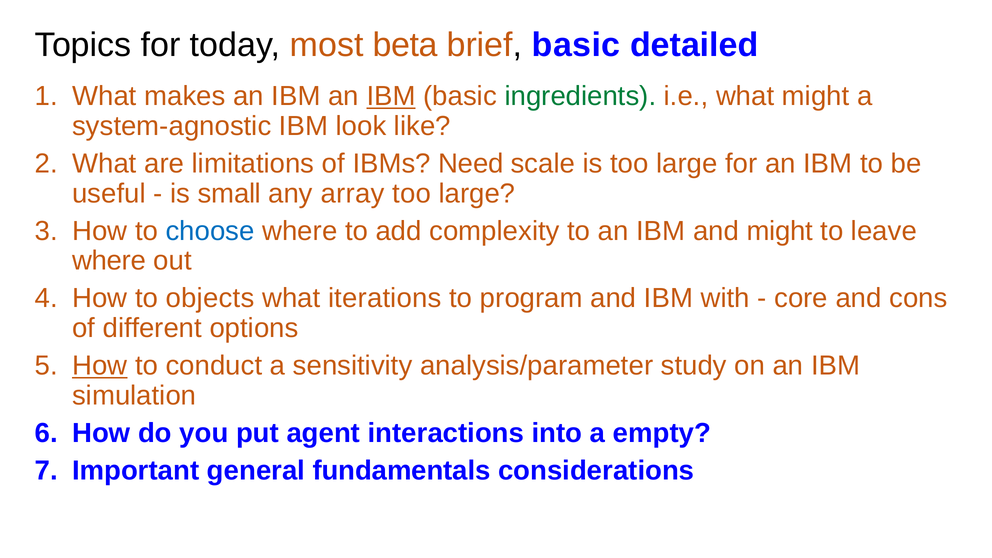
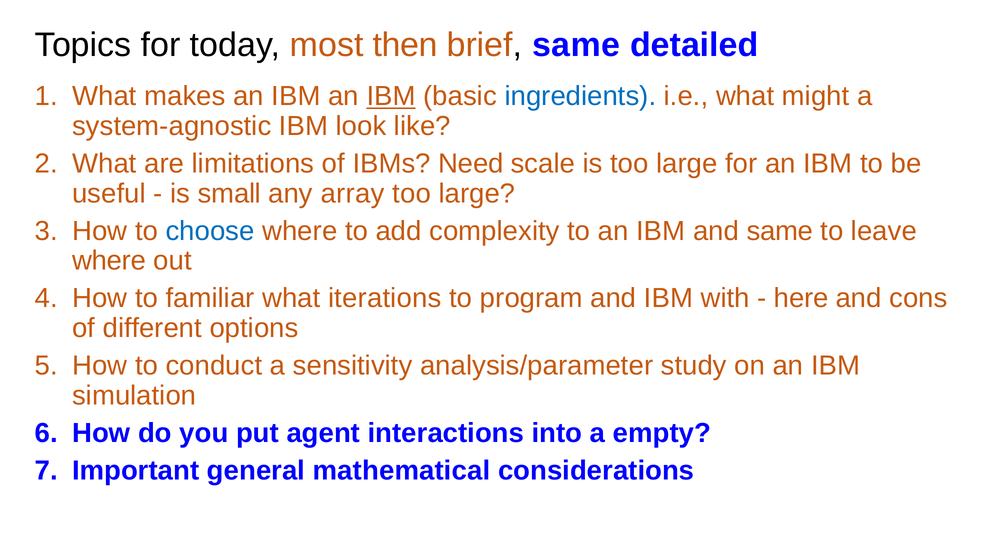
beta: beta -> then (405, 45)
brief basic: basic -> same (576, 45)
ingredients colour: green -> blue (580, 96)
and might: might -> same (780, 231)
objects: objects -> familiar (210, 298)
core: core -> here (801, 298)
How underline: present -> none (100, 366)
fundamentals: fundamentals -> mathematical (401, 471)
